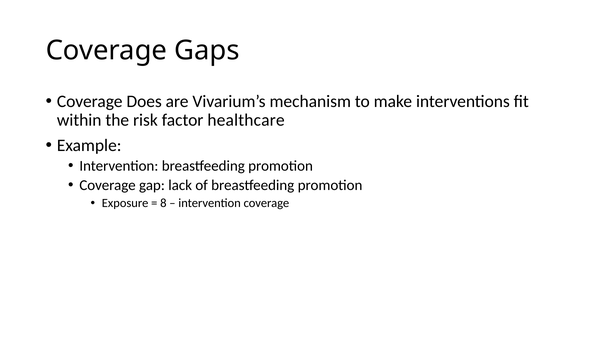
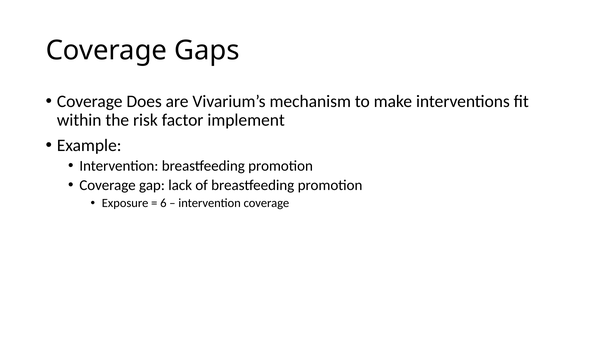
healthcare: healthcare -> implement (246, 120)
8: 8 -> 6 (163, 203)
